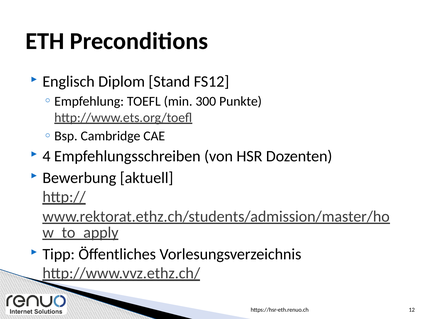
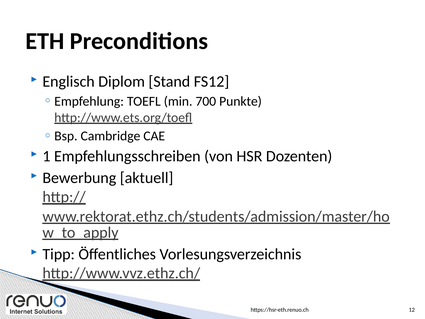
300: 300 -> 700 (206, 101)
4: 4 -> 1 (46, 156)
